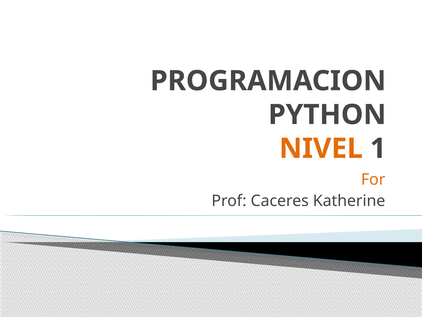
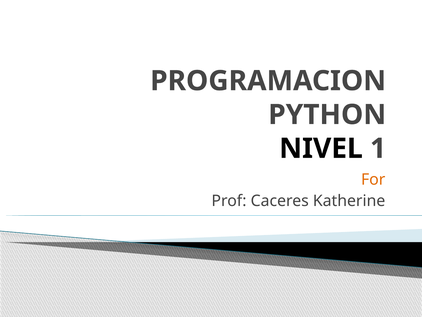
NIVEL colour: orange -> black (321, 148)
